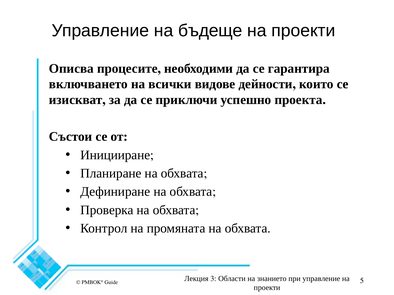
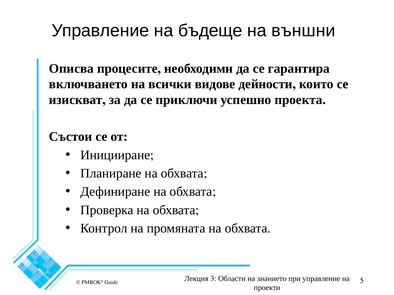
на проекти: проекти -> външни (303, 31)
